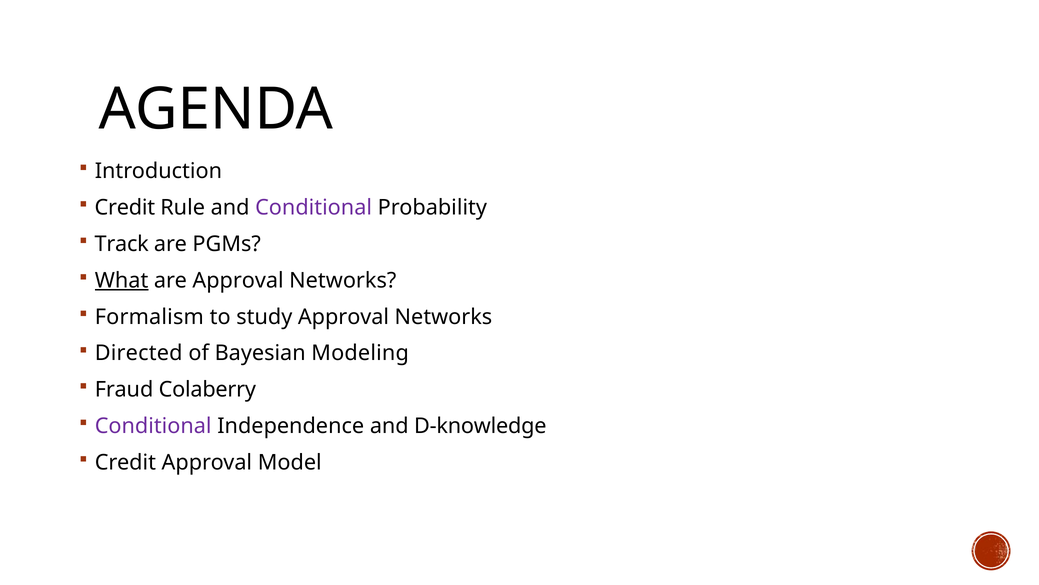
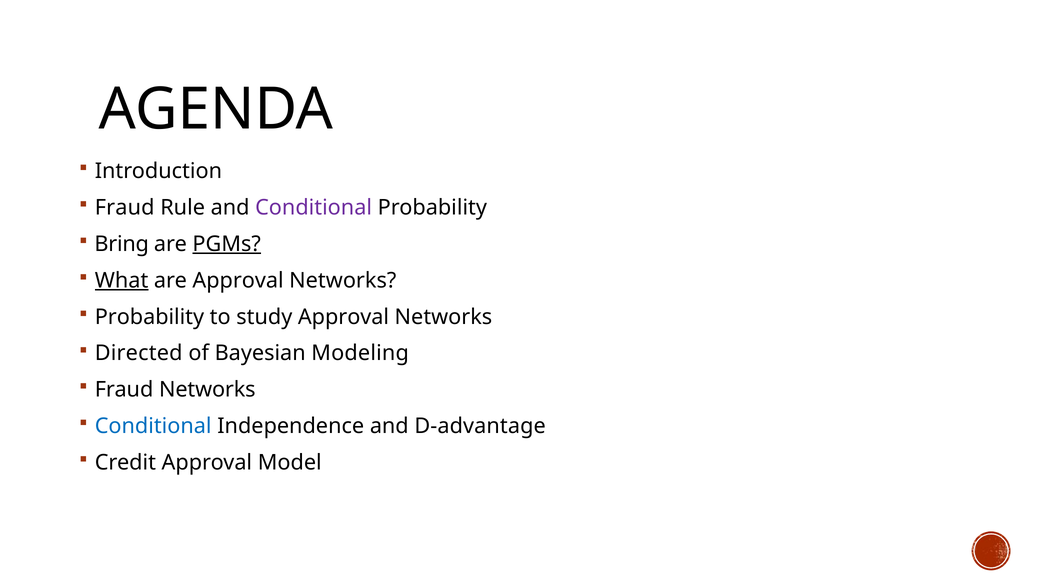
Credit: Credit -> Fraud (125, 207)
Track: Track -> Bring (122, 244)
PGMs underline: none -> present (227, 244)
Formalism: Formalism -> Probability (149, 317)
Fraud Colaberry: Colaberry -> Networks (207, 389)
Conditional colour: purple -> blue (153, 426)
D-knowledge: D-knowledge -> D-advantage (480, 426)
